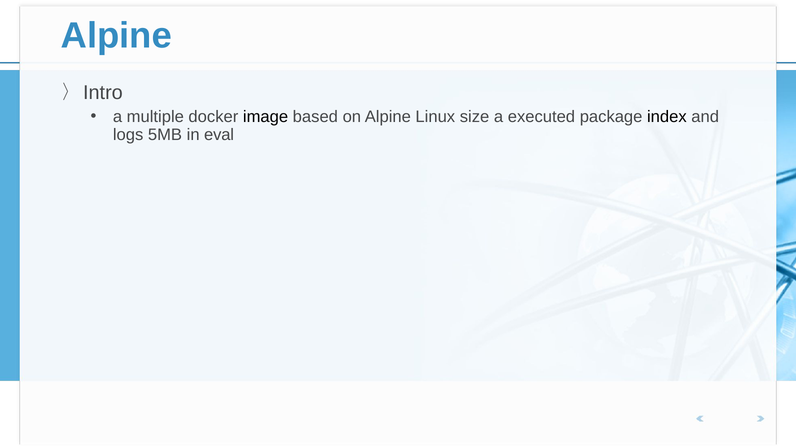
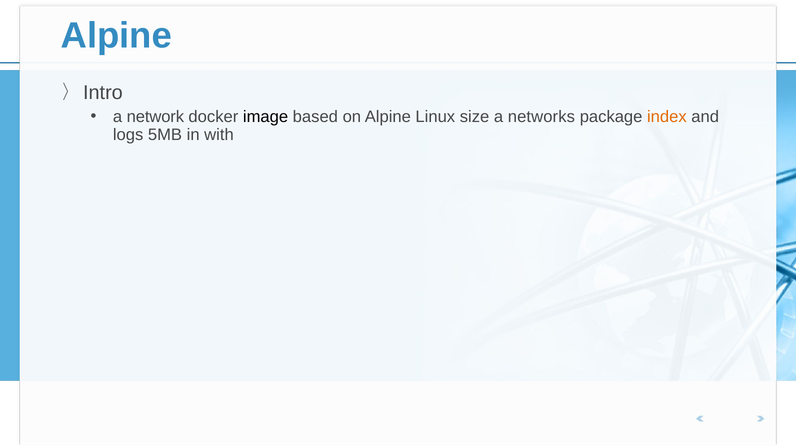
multiple: multiple -> network (155, 117)
executed: executed -> networks (541, 117)
index colour: black -> orange (667, 117)
eval: eval -> with (219, 134)
